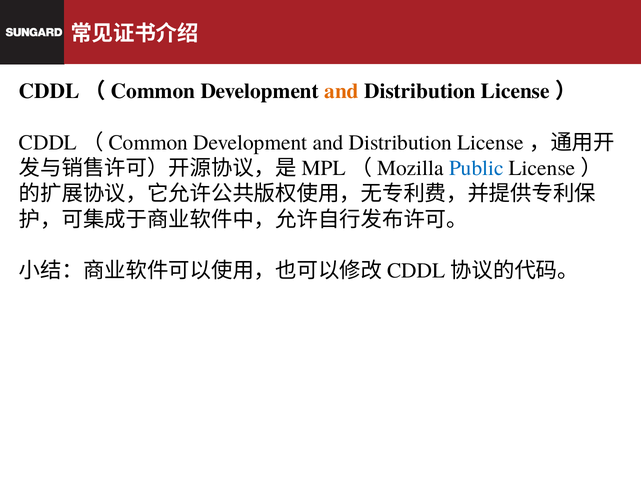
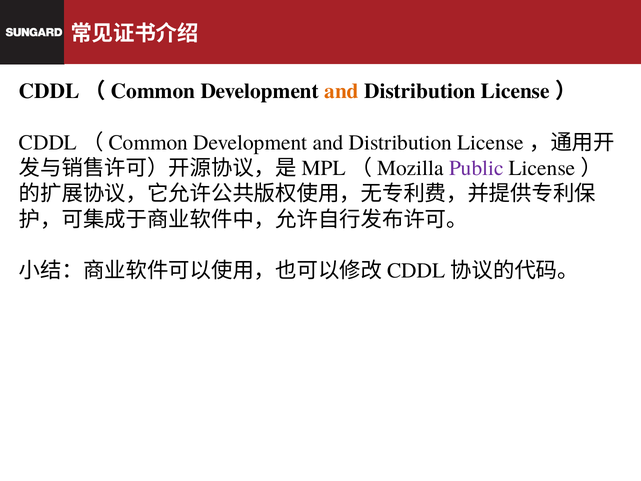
Public colour: blue -> purple (476, 168)
